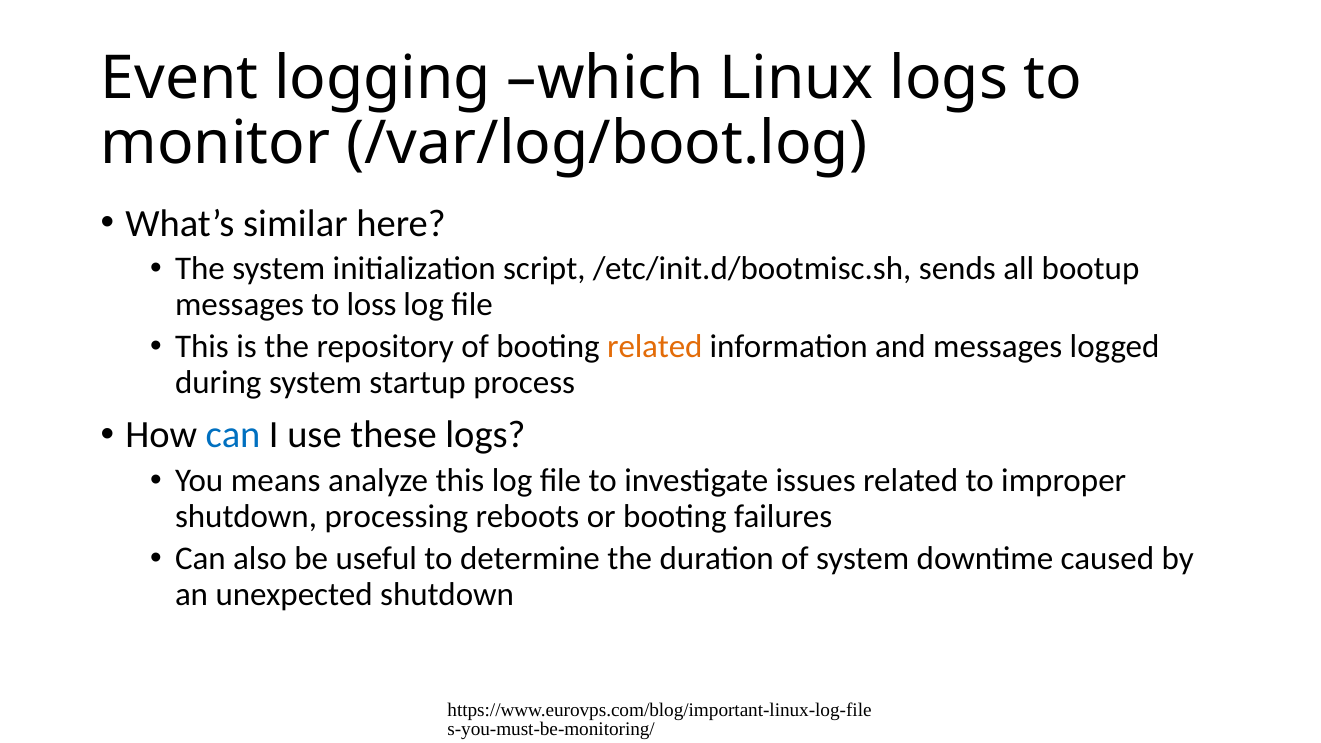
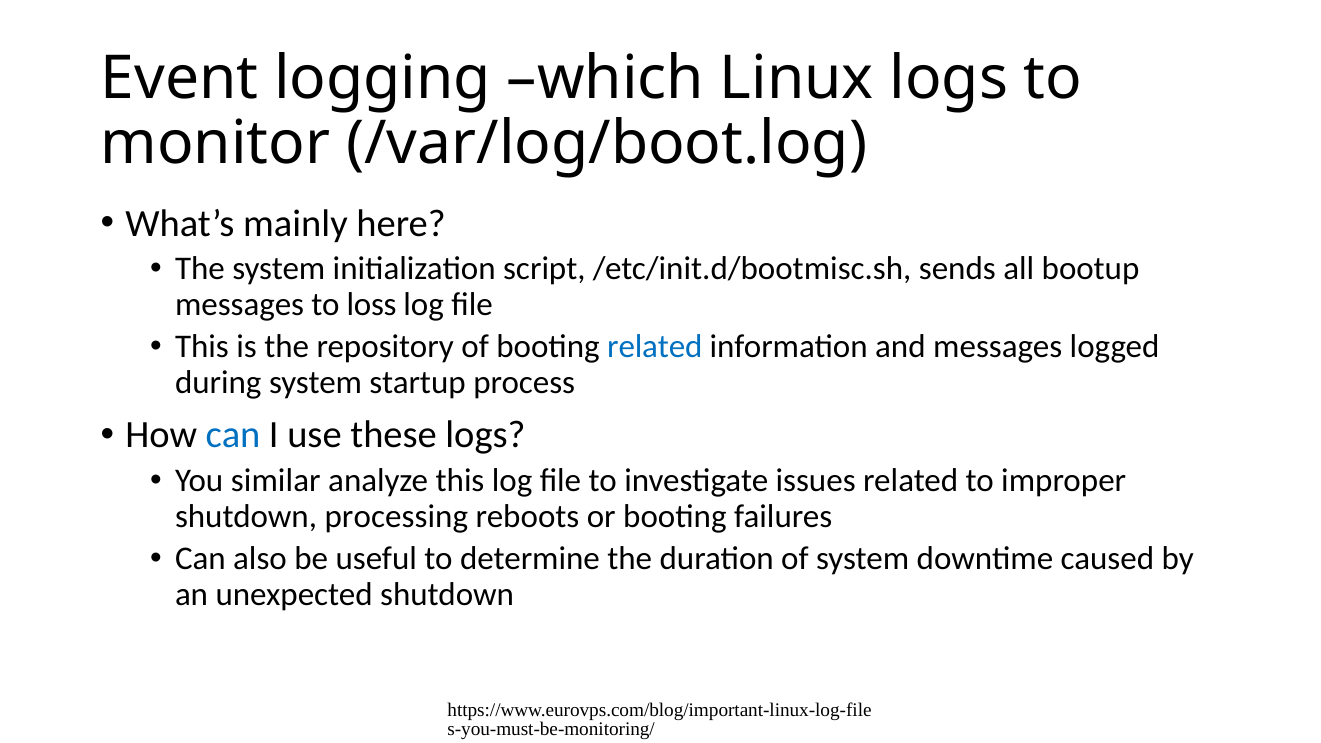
similar: similar -> mainly (295, 223)
related colour: orange -> blue (655, 347)
means: means -> similar (276, 481)
